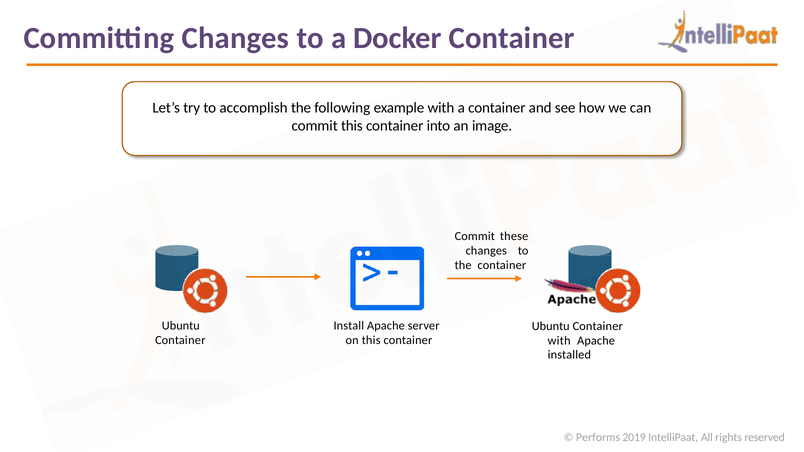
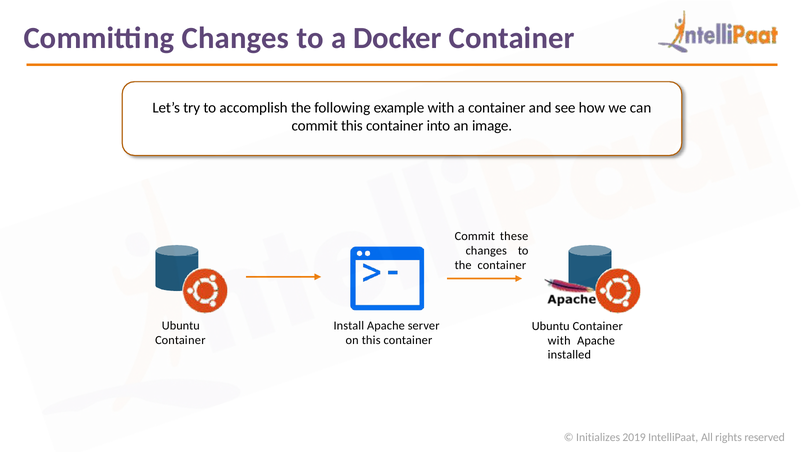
Performs: Performs -> Initializes (598, 438)
